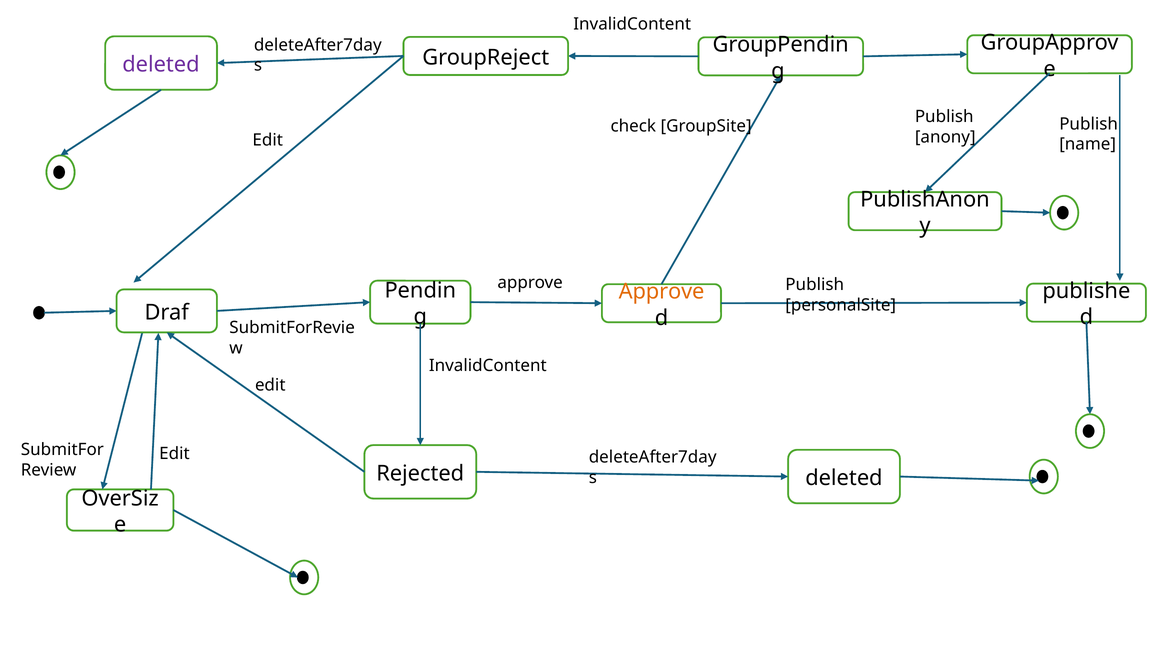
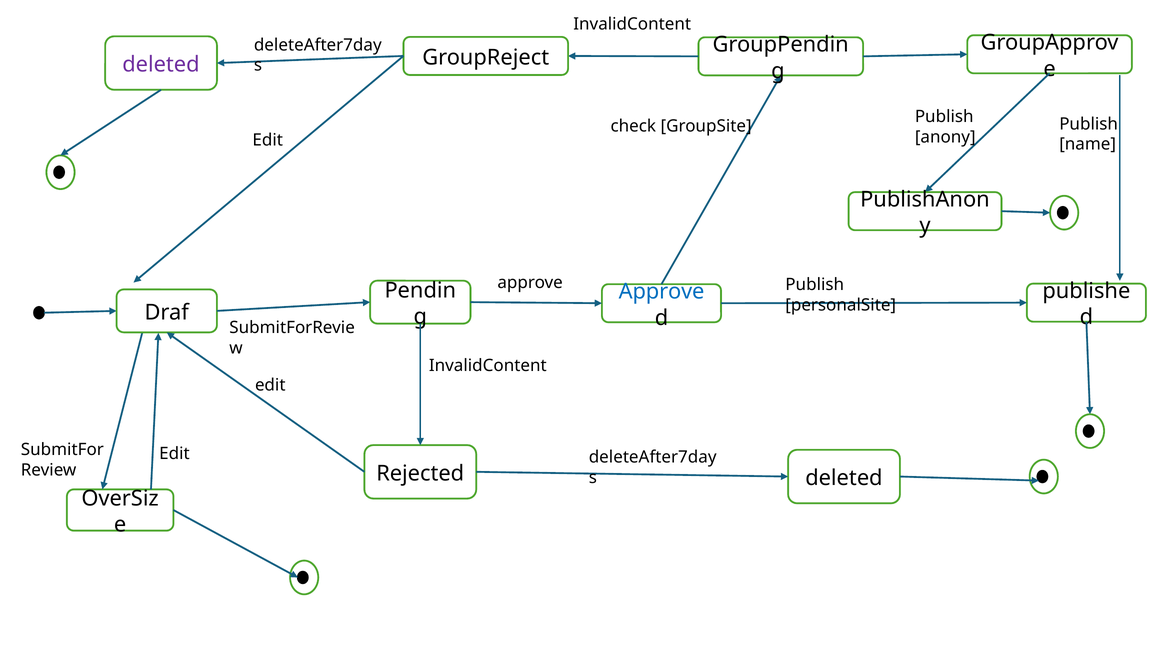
Approve colour: orange -> blue (662, 292)
